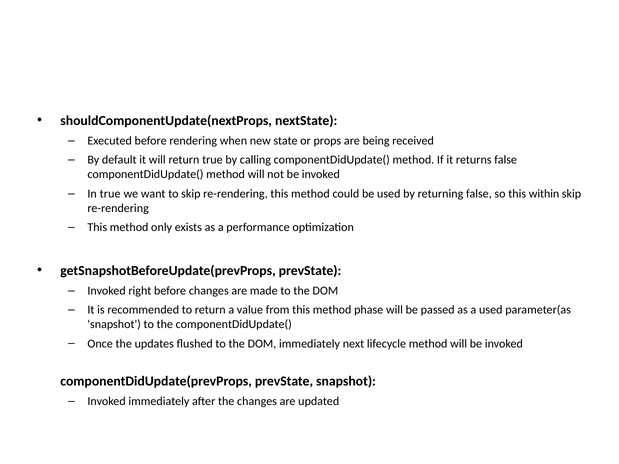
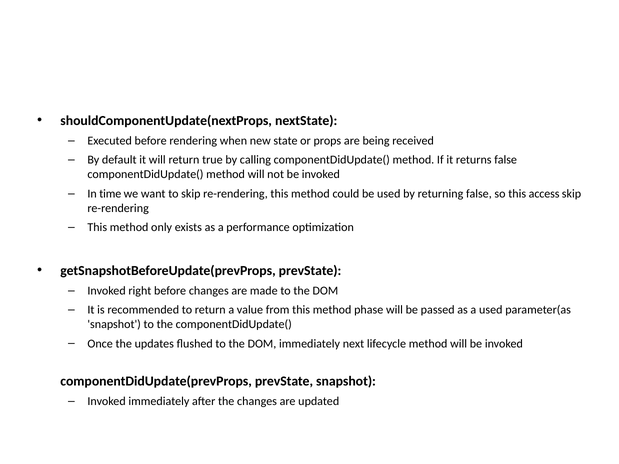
In true: true -> time (110, 194)
within: within -> access (544, 194)
